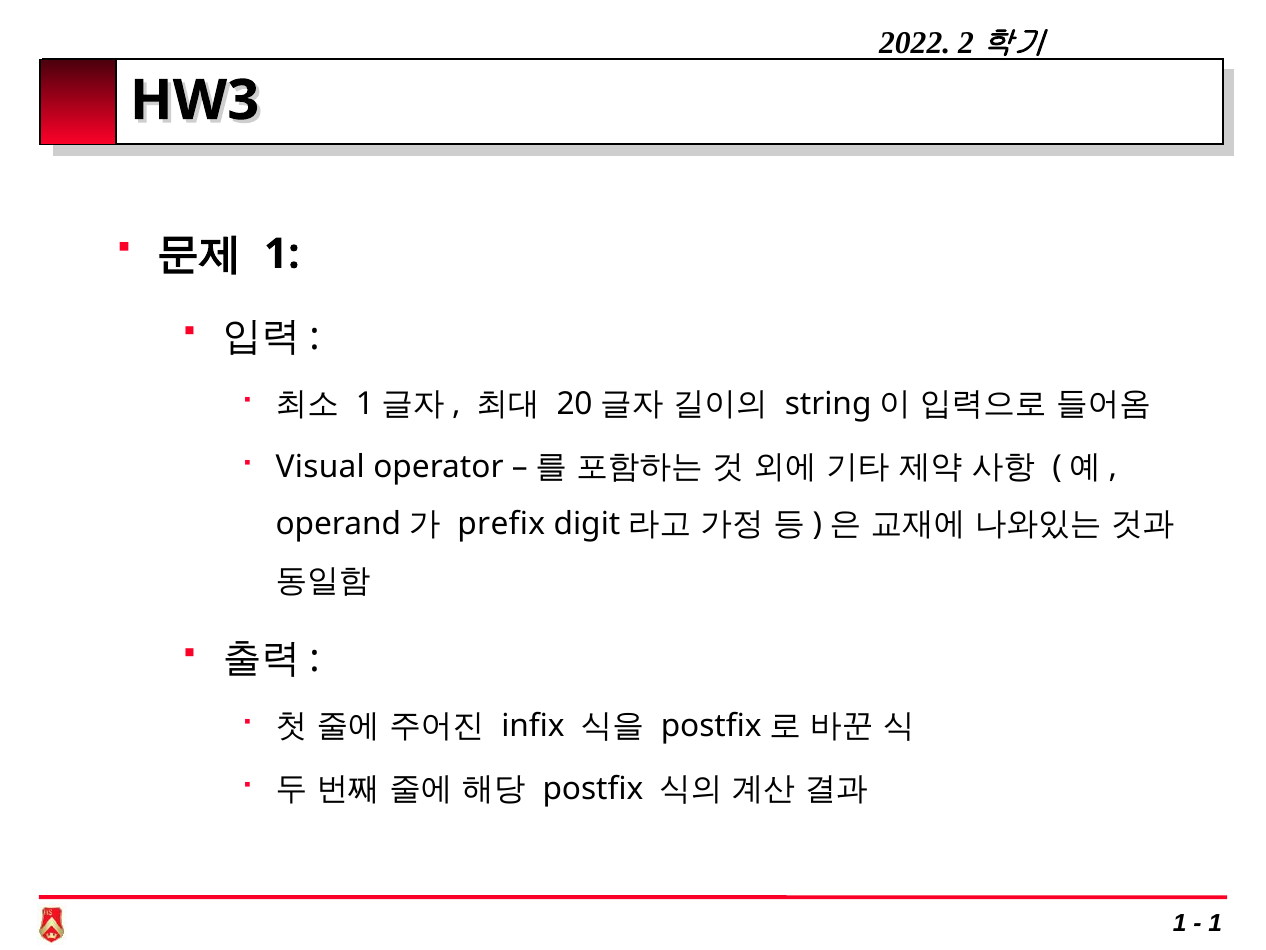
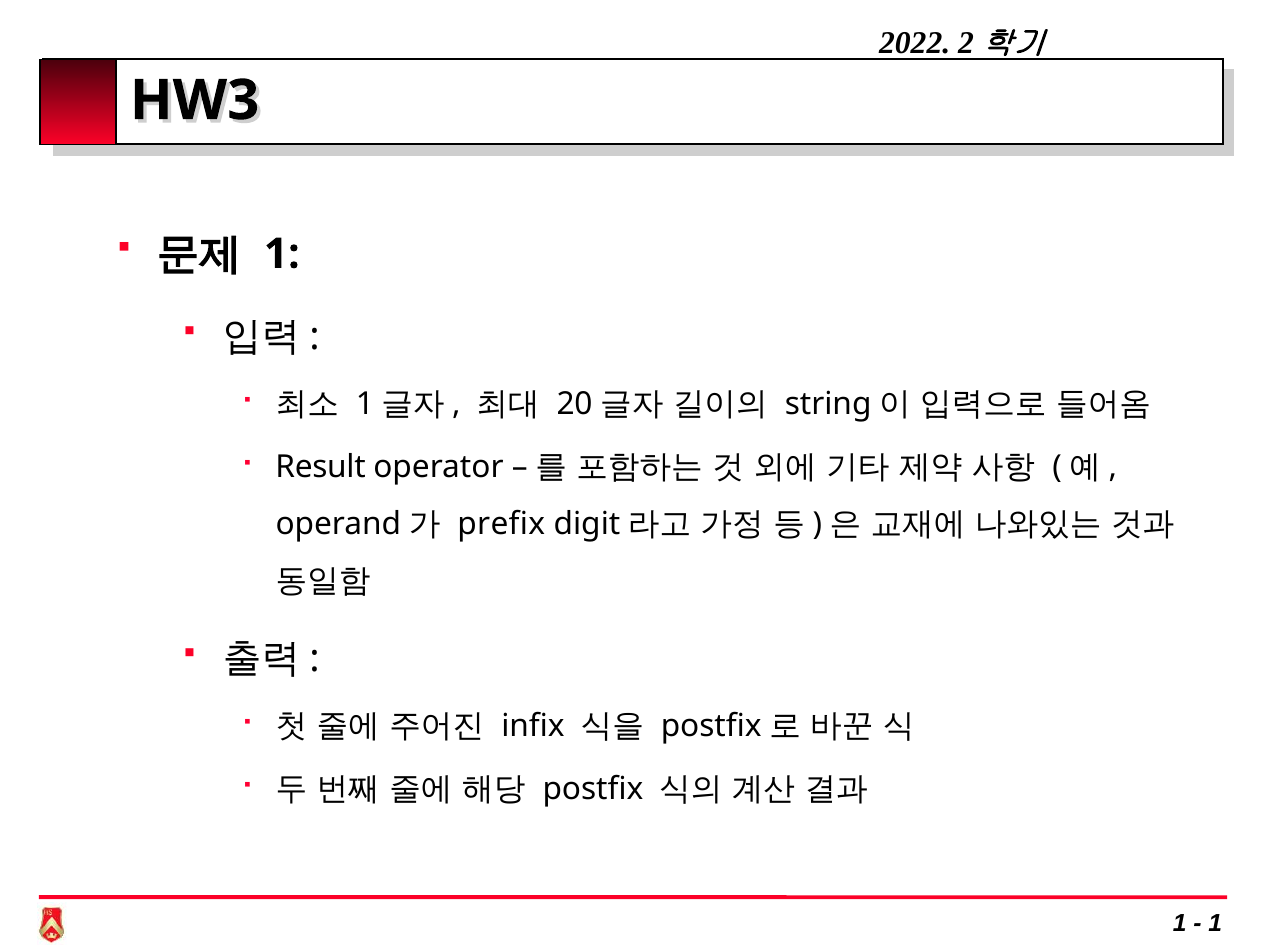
Visual: Visual -> Result (321, 467)
